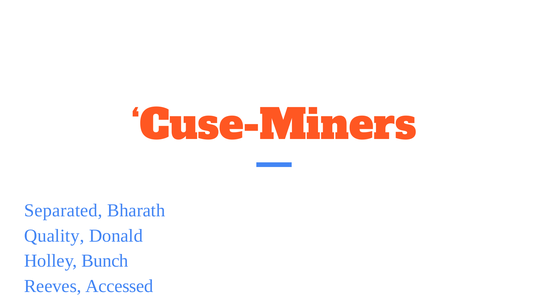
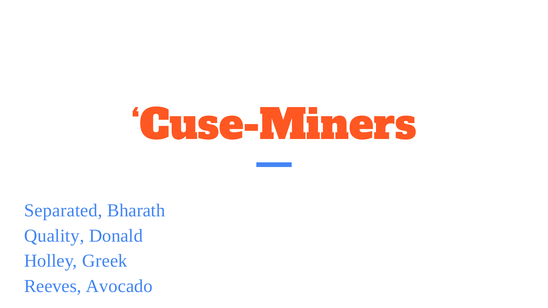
Bunch: Bunch -> Greek (105, 261)
Accessed: Accessed -> Avocado (119, 286)
